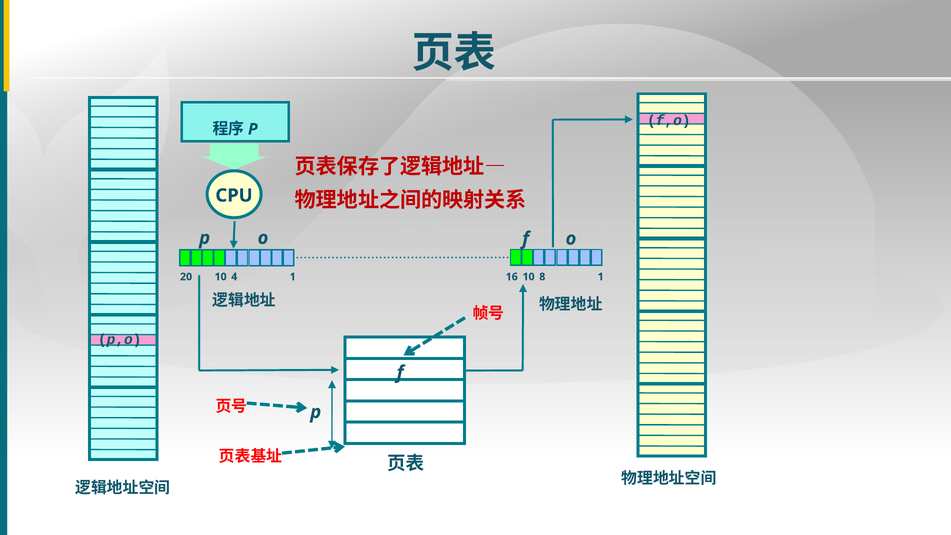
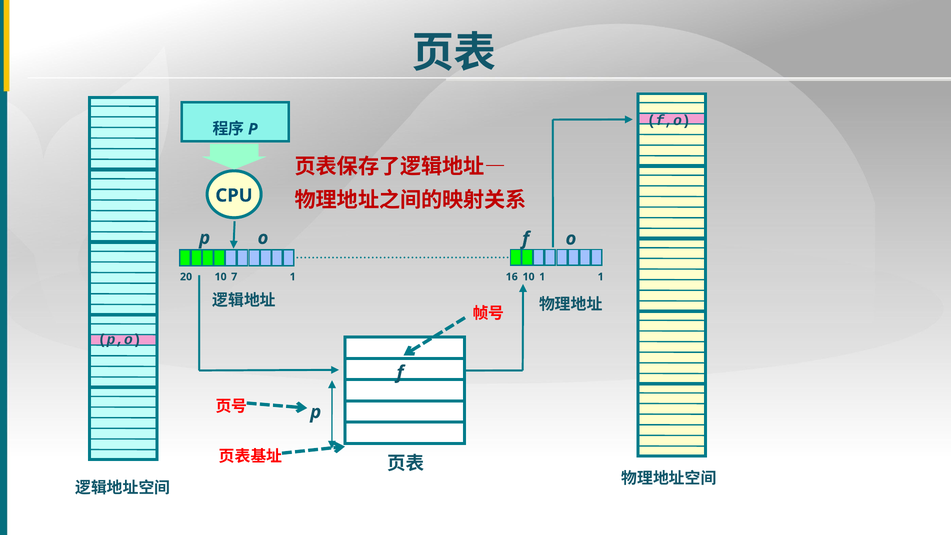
4: 4 -> 7 (234, 277)
16 8: 8 -> 1 (542, 277)
